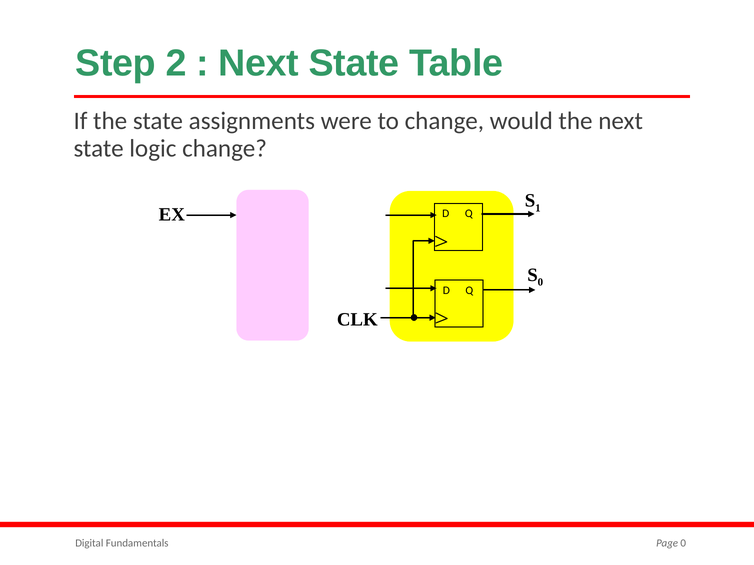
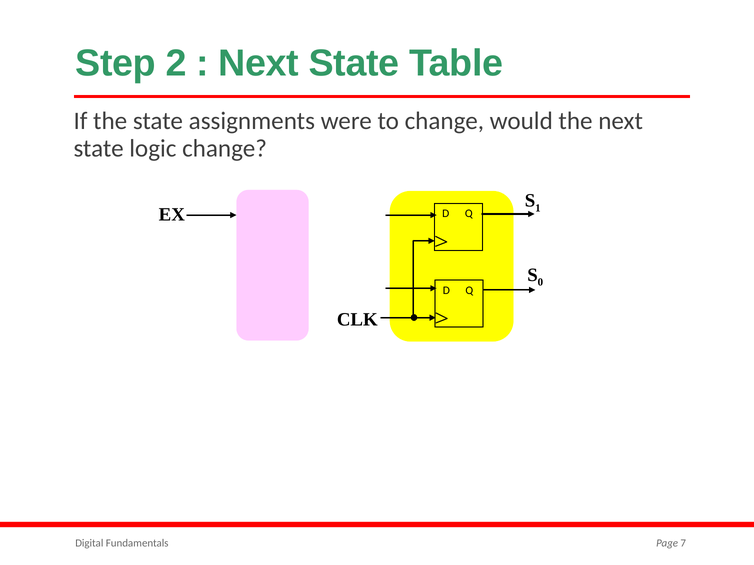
Page 0: 0 -> 7 (683, 544)
